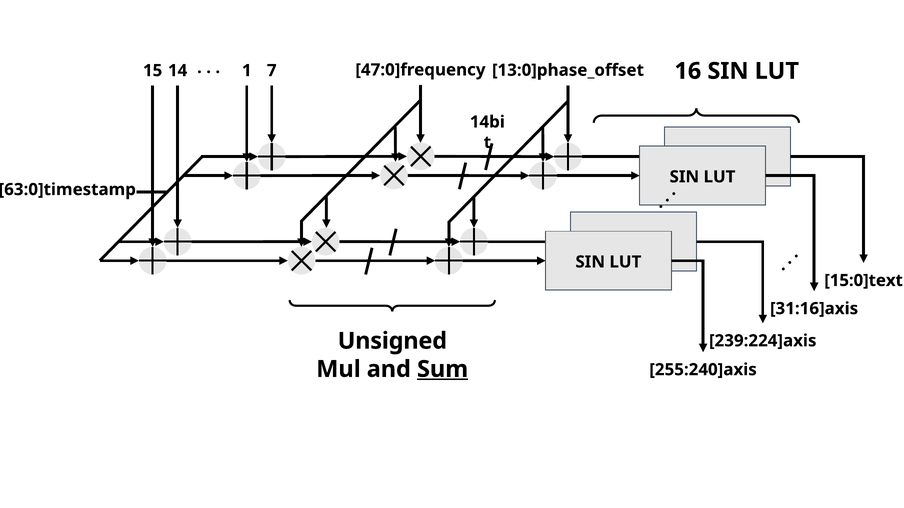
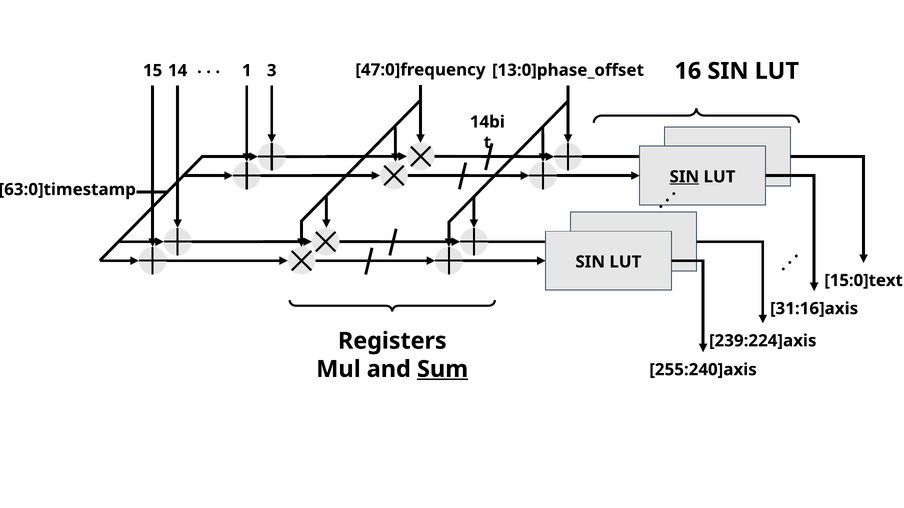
7: 7 -> 3 (272, 71)
SIN underline: none -> present (684, 177)
Unsigned: Unsigned -> Registers (392, 341)
